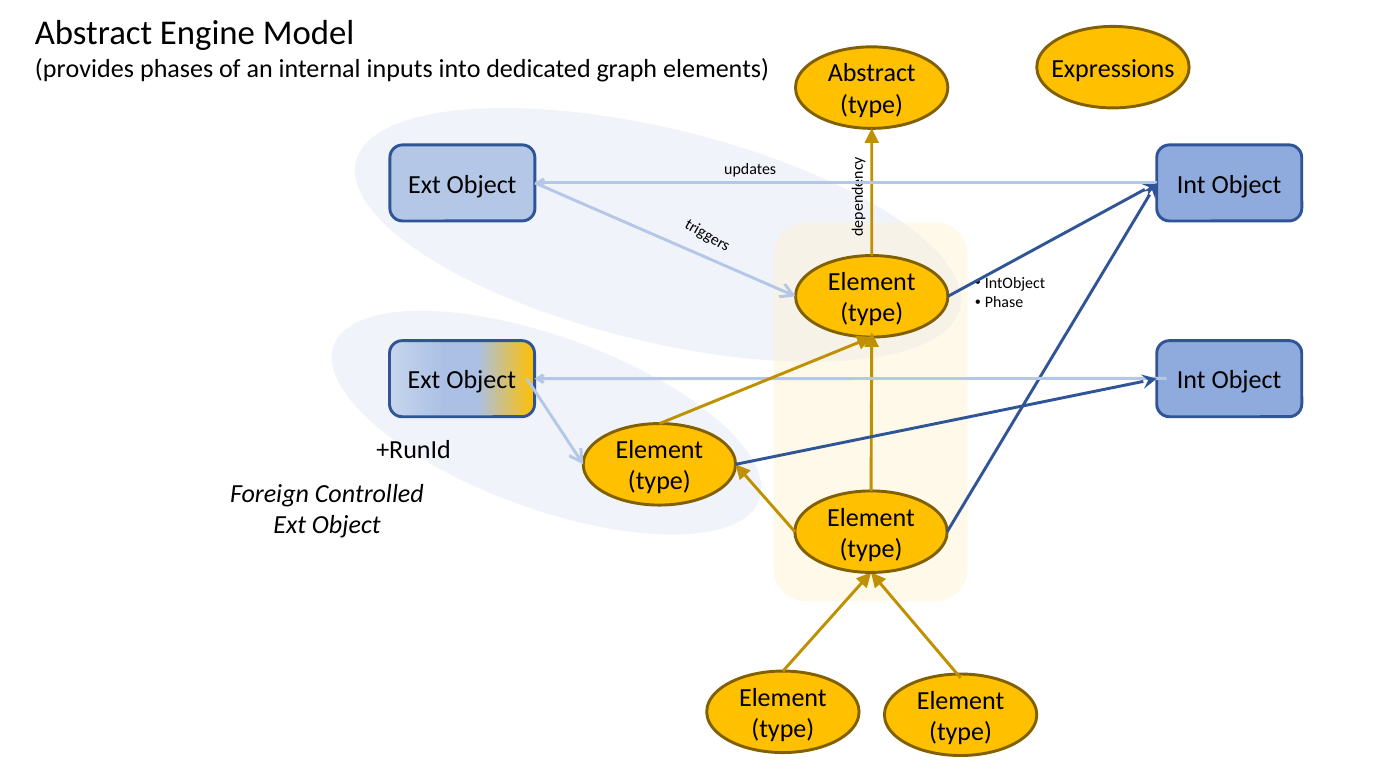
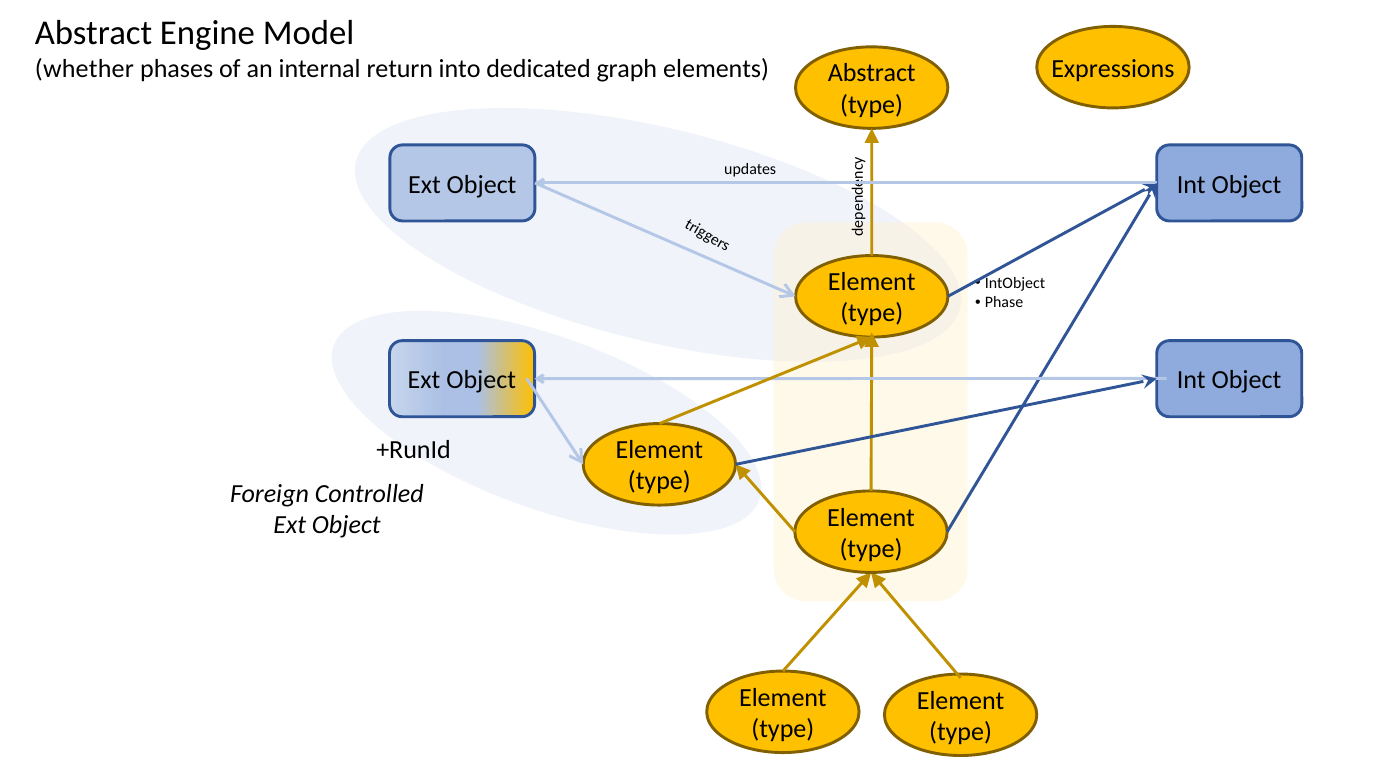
provides: provides -> whether (84, 69)
inputs: inputs -> return (400, 69)
